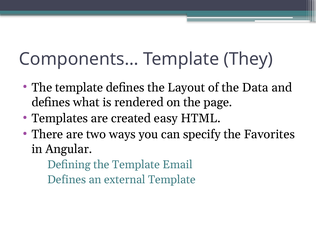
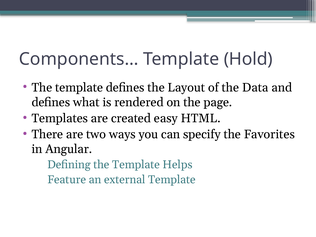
They: They -> Hold (248, 59)
Email: Email -> Helps (178, 165)
Defines: Defines -> Feature (67, 180)
